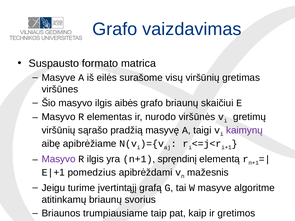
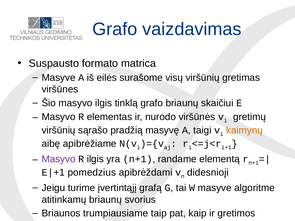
aibės: aibės -> tinklą (126, 103)
kaimynų colour: purple -> orange (244, 130)
spręndinį: spręndinį -> randame (177, 159)
mažesnis: mažesnis -> didesnioji (208, 173)
